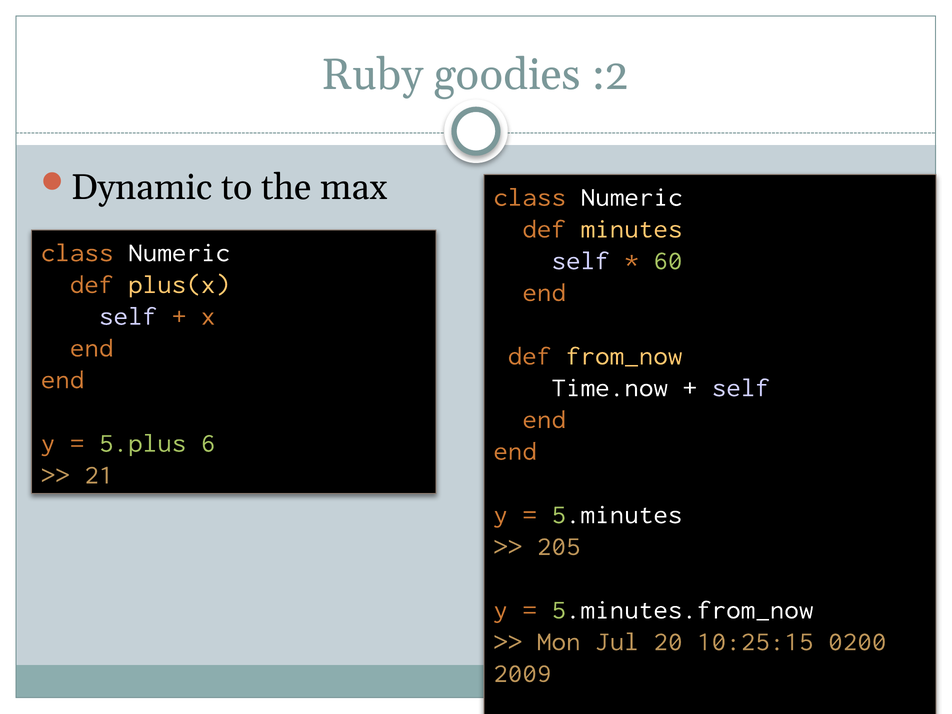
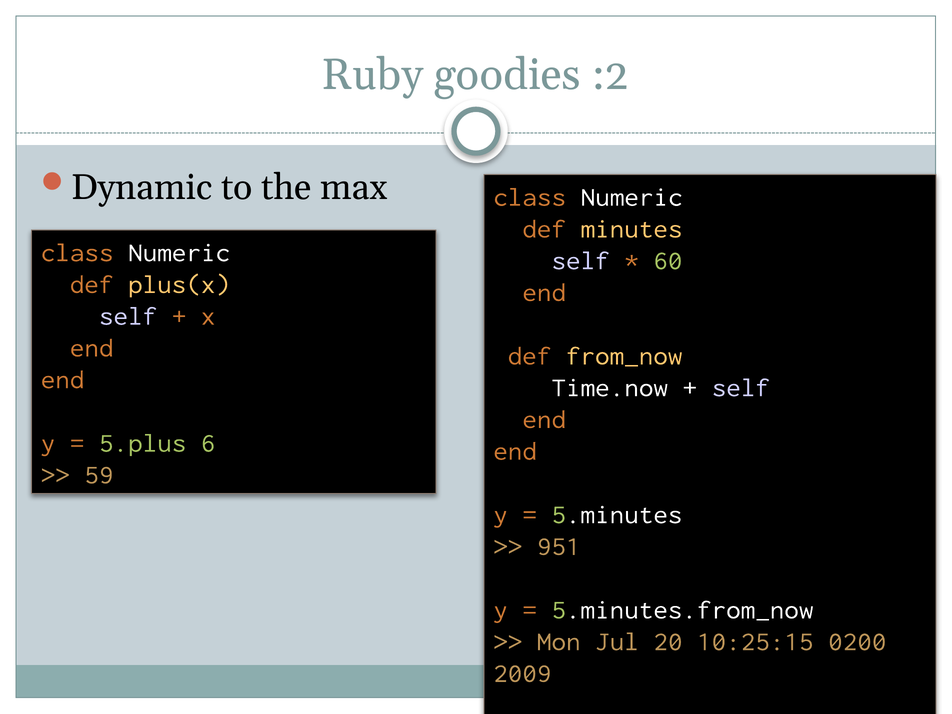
21: 21 -> 59 (99, 475)
205: 205 -> 951 (559, 546)
